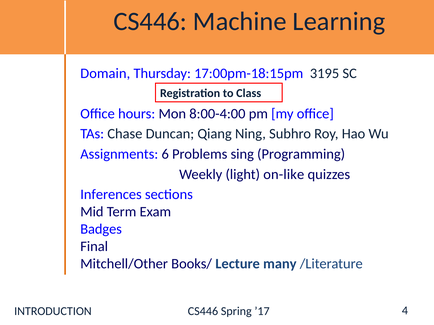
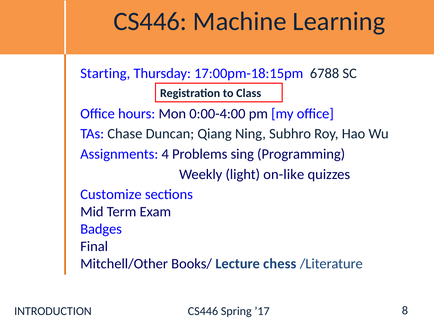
Domain: Domain -> Starting (105, 73)
3195: 3195 -> 6788 (325, 73)
8:00-4:00: 8:00-4:00 -> 0:00-4:00 (217, 114)
6: 6 -> 4 (165, 154)
Inferences: Inferences -> Customize (111, 195)
many: many -> chess (280, 264)
4: 4 -> 8 (405, 311)
